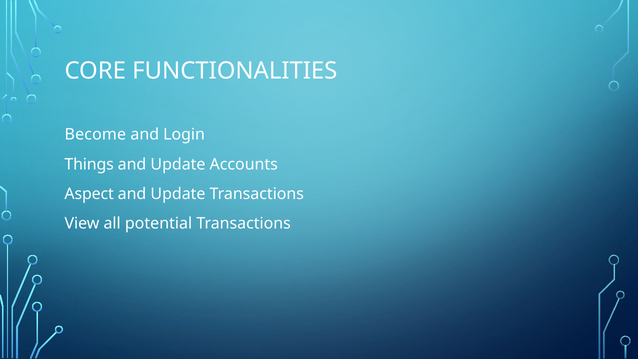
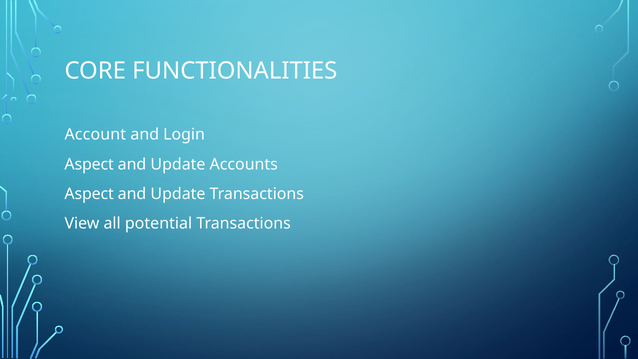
Become: Become -> Account (95, 135)
Things: Things -> Aspect (89, 164)
